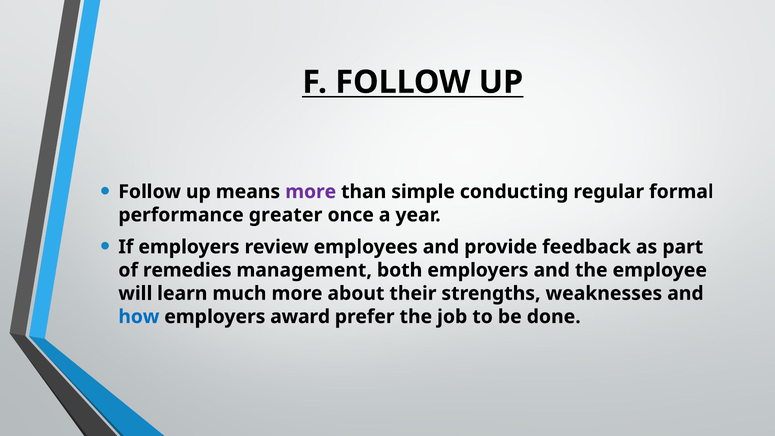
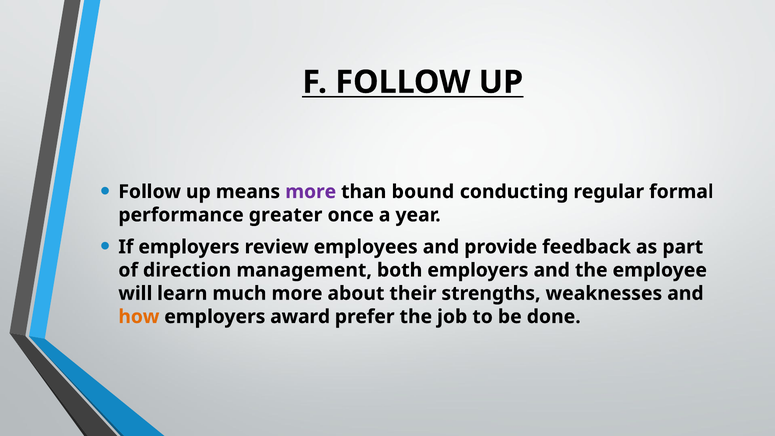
simple: simple -> bound (423, 192)
remedies: remedies -> direction (187, 270)
how colour: blue -> orange (139, 317)
